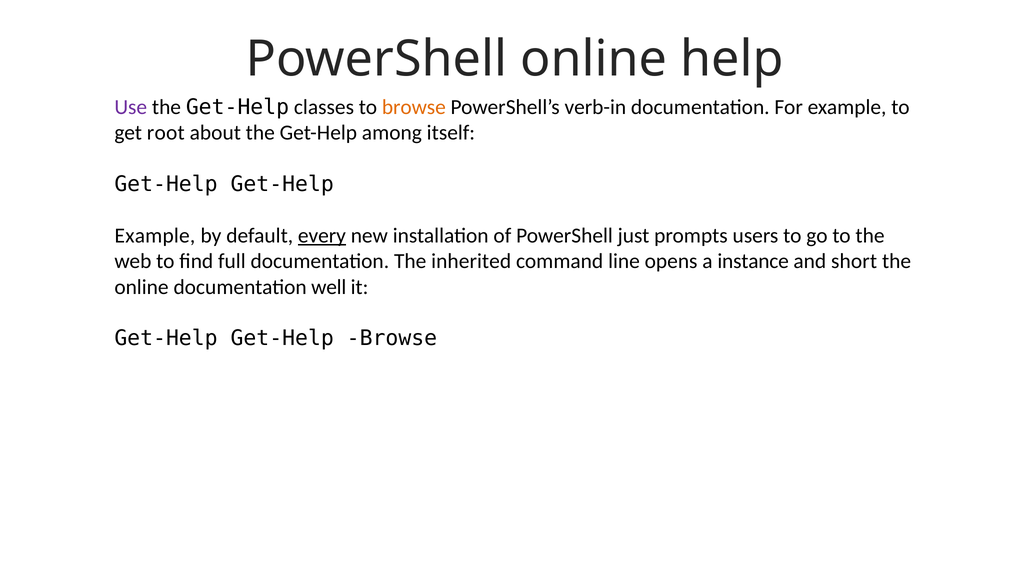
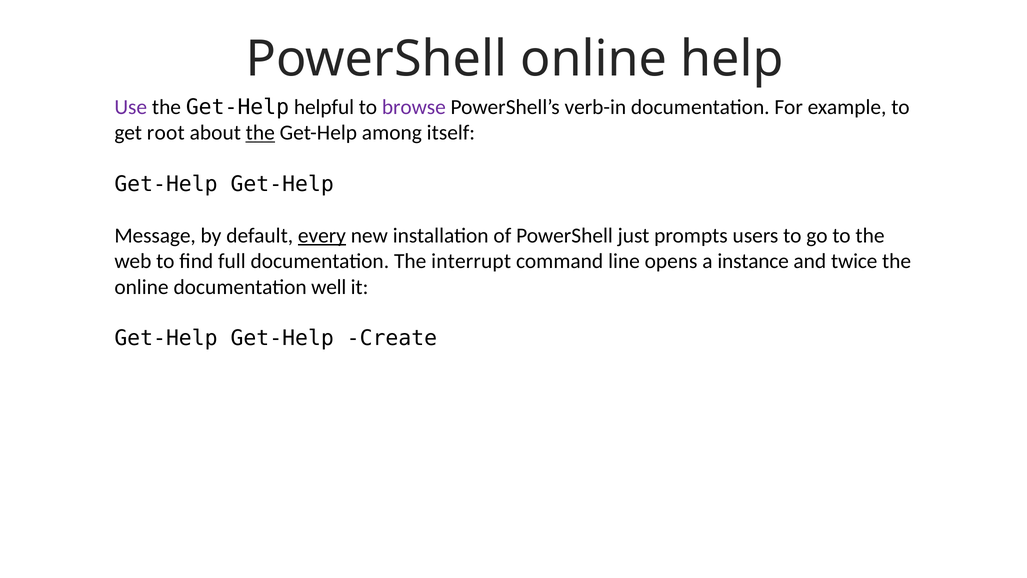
classes: classes -> helpful (324, 107)
browse colour: orange -> purple (414, 107)
the underline: none -> present (260, 133)
Example: Example -> Message (155, 235)
inherited: inherited -> interrupt (471, 261)
short: short -> twice (854, 261)
Get-Help Browse: Browse -> Create (392, 338)
